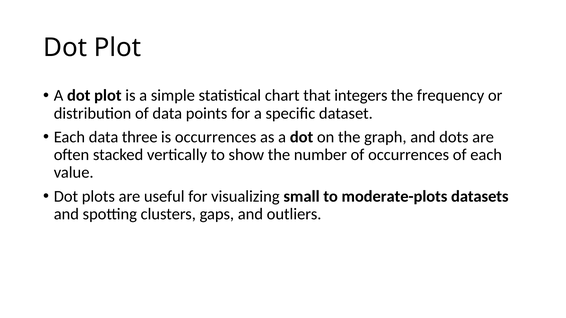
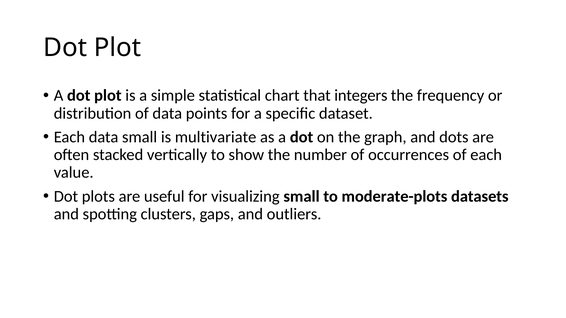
data three: three -> small (140, 137)
is occurrences: occurrences -> multivariate (216, 137)
